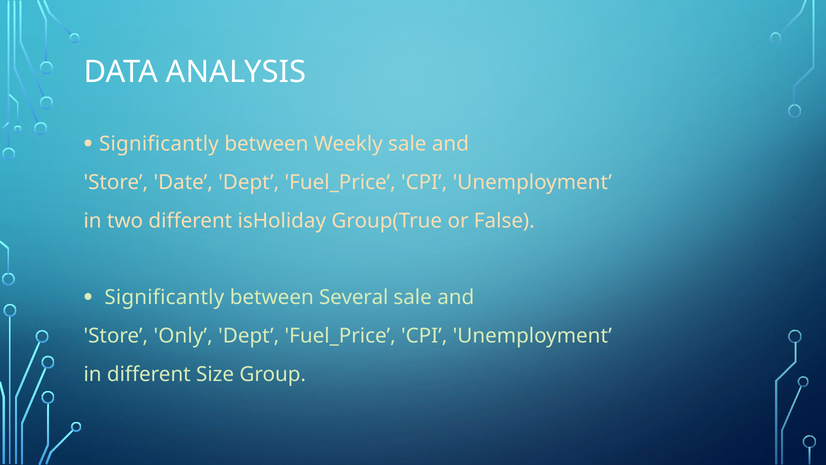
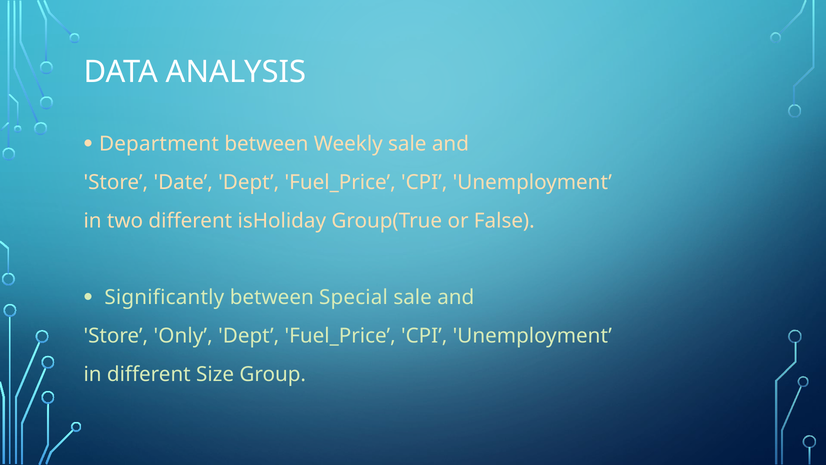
Significantly: Significantly -> Department (159, 144)
Several: Several -> Special (354, 297)
